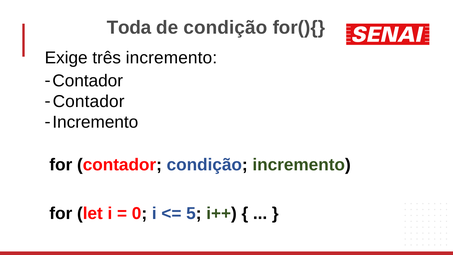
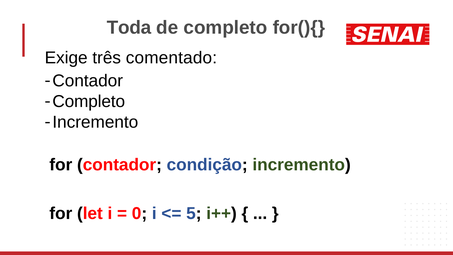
de condição: condição -> completo (226, 27)
três incremento: incremento -> comentado (171, 58)
Contador: Contador -> Completo (89, 101)
